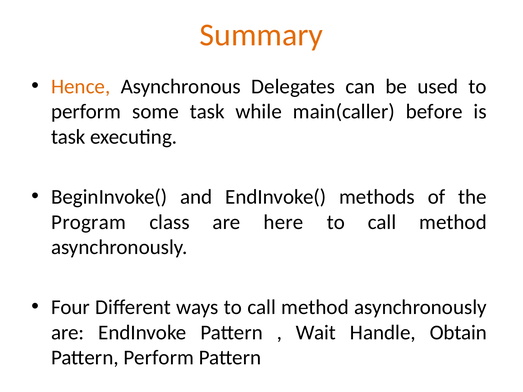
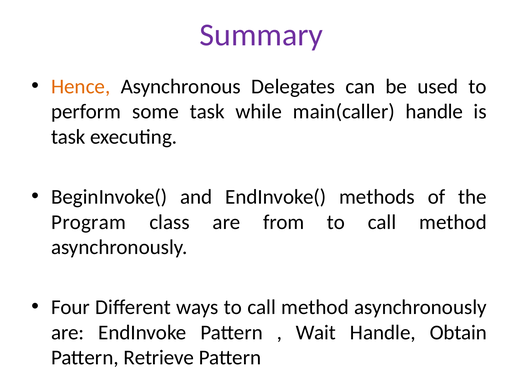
Summary colour: orange -> purple (261, 35)
main(caller before: before -> handle (434, 112)
here: here -> from (284, 222)
Pattern Perform: Perform -> Retrieve (159, 358)
